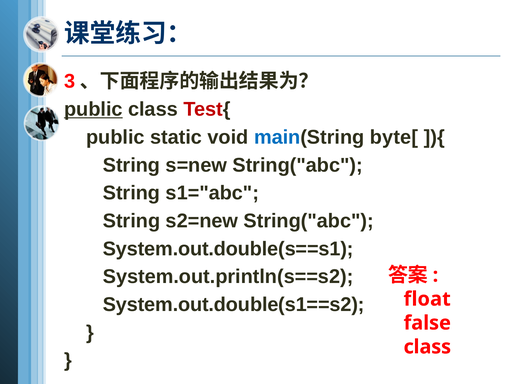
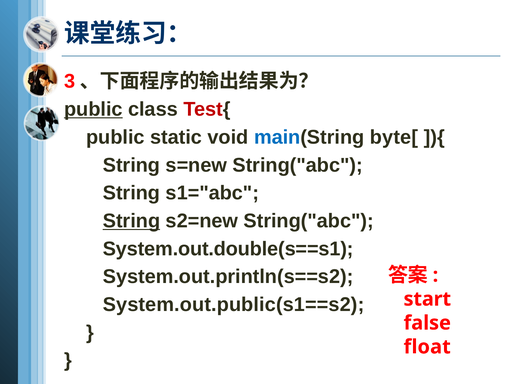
String underline: none -> present (131, 221)
System.out.double(s1==s2: System.out.double(s1==s2 -> System.out.public(s1==s2 (234, 305)
float: float -> start (427, 299)
class: class -> float (427, 347)
